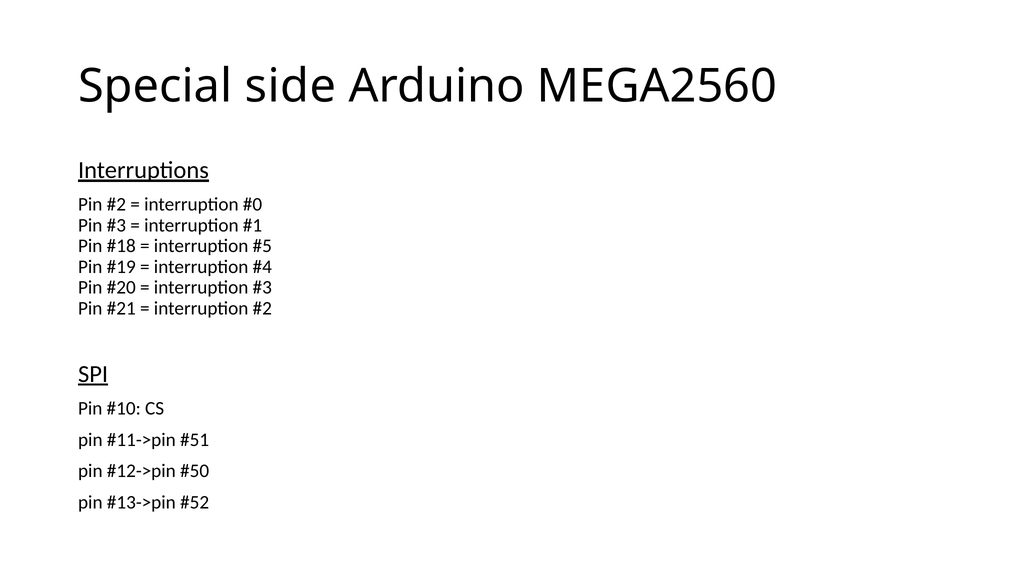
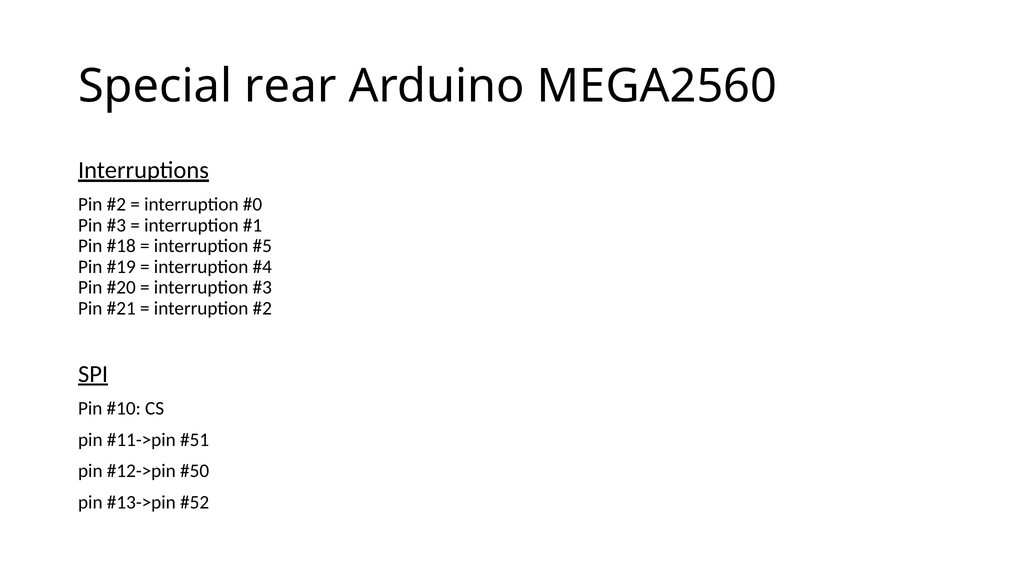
side: side -> rear (290, 86)
